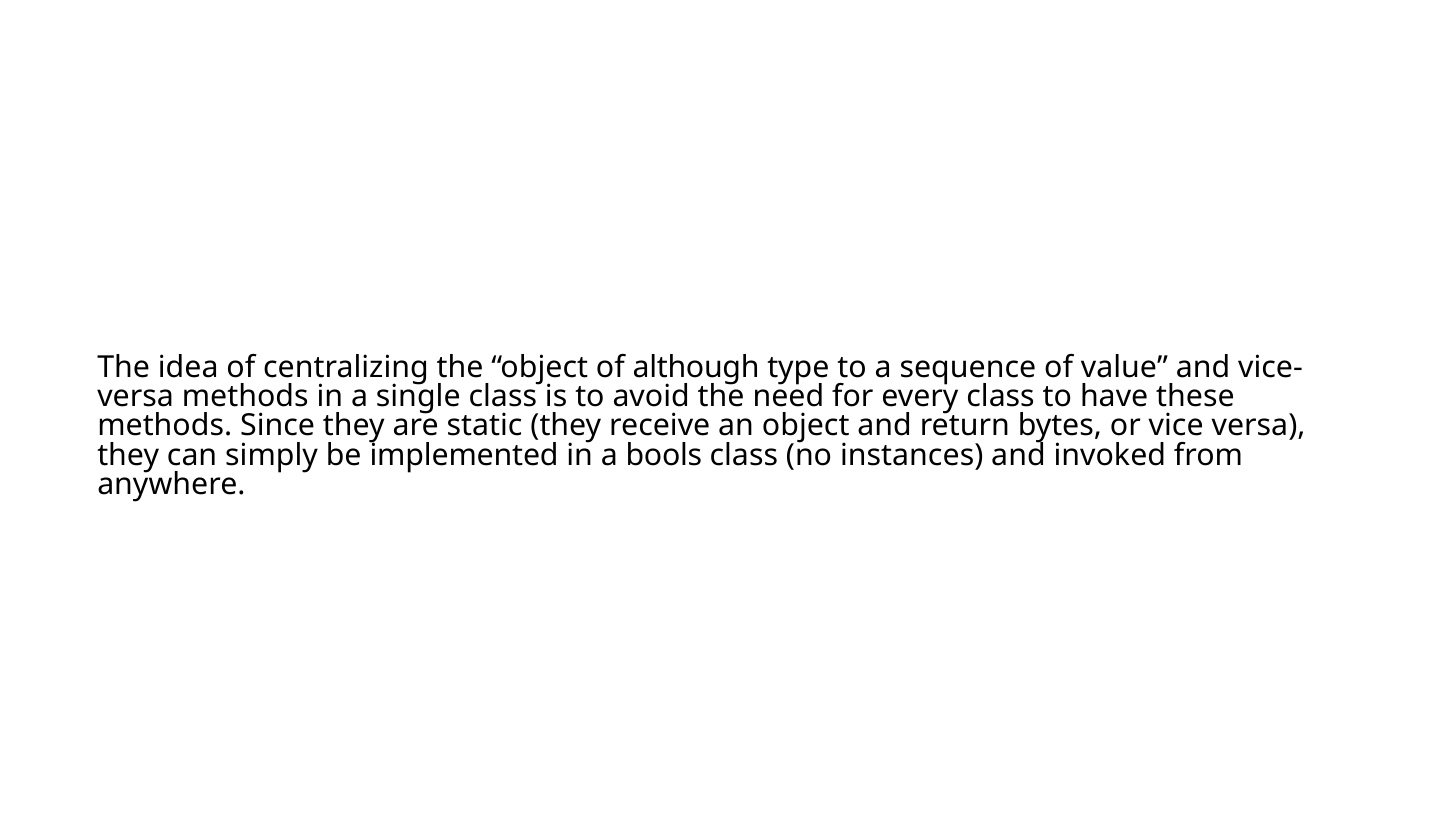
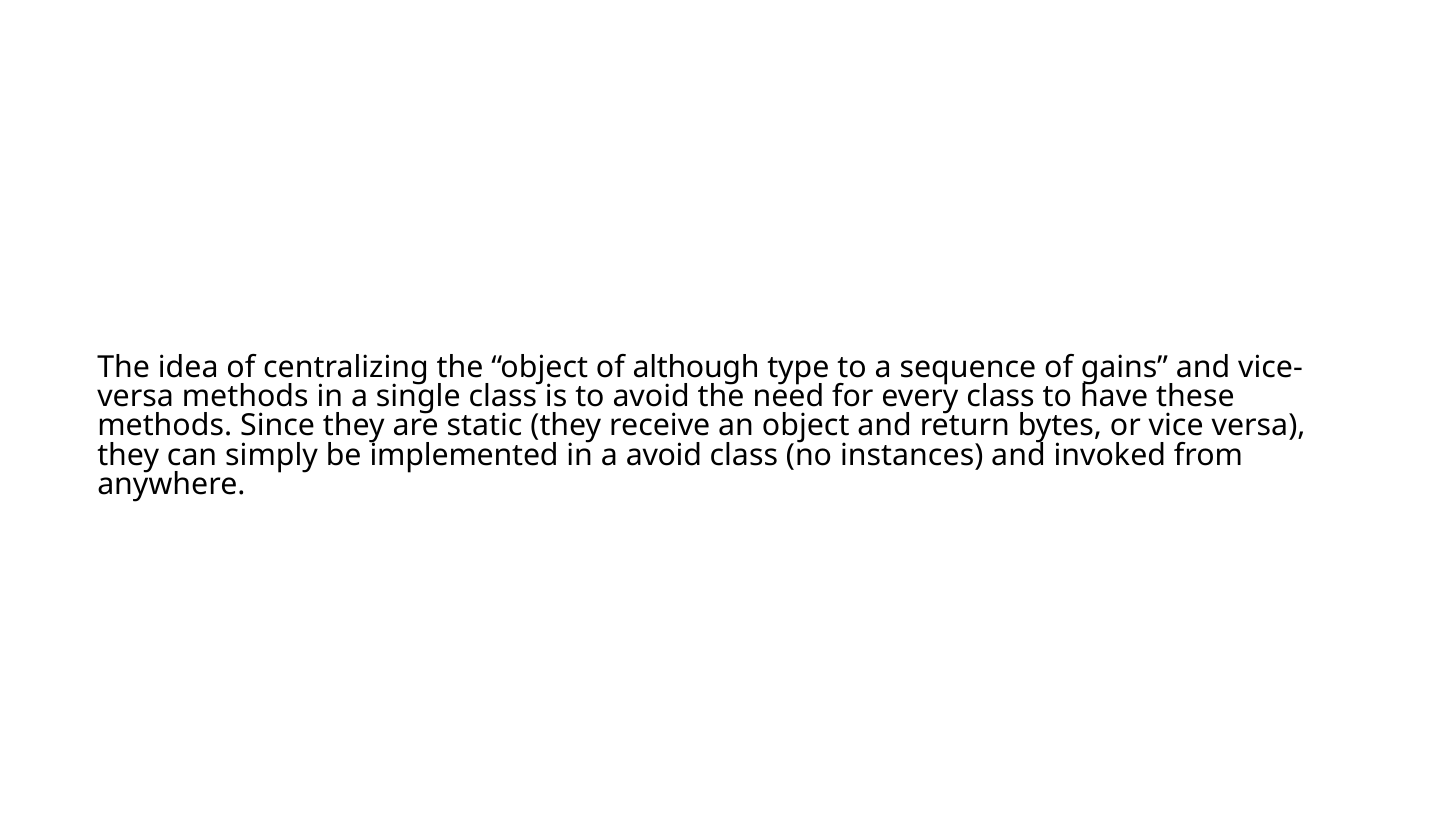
value: value -> gains (1125, 367)
a bools: bools -> avoid (664, 456)
